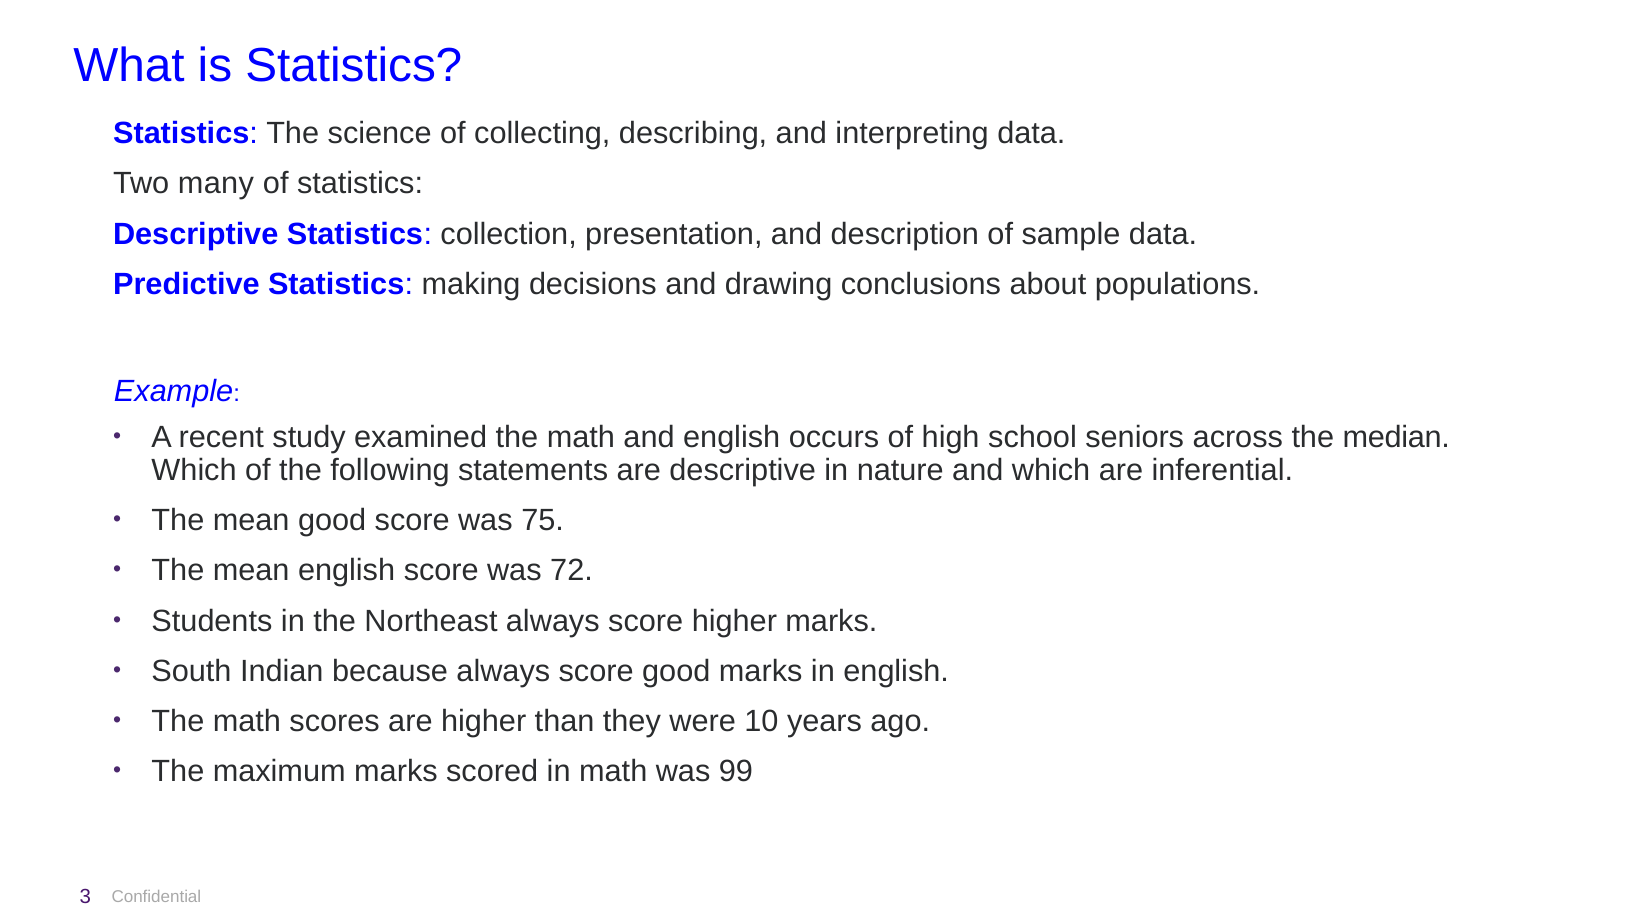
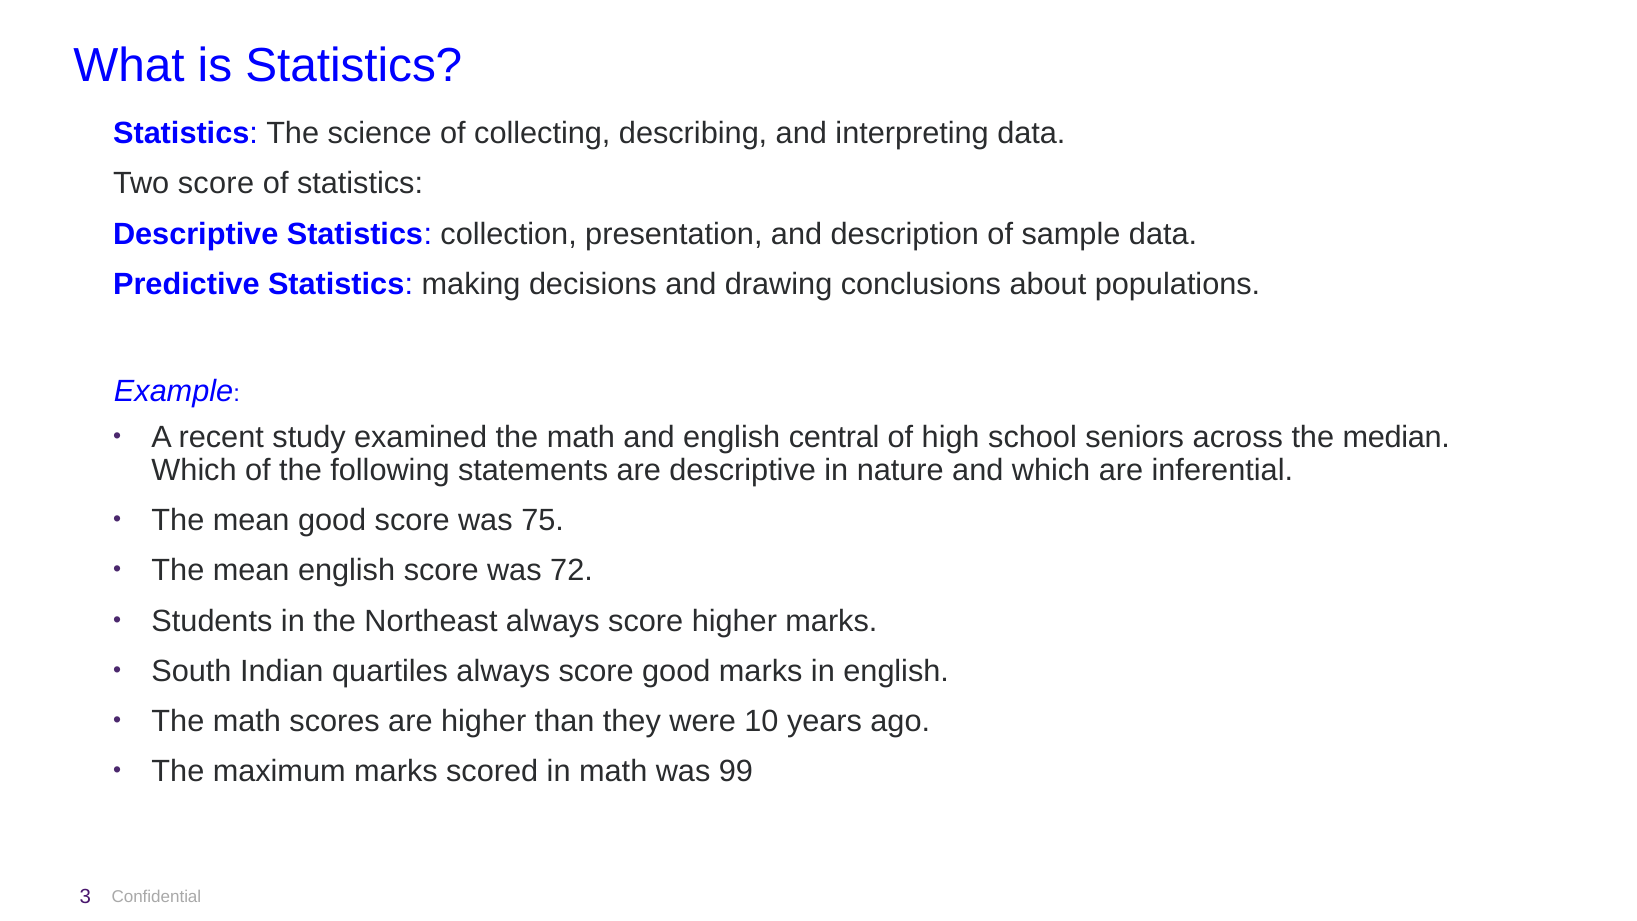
Two many: many -> score (216, 184)
occurs: occurs -> central (834, 437)
because: because -> quartiles (390, 671)
